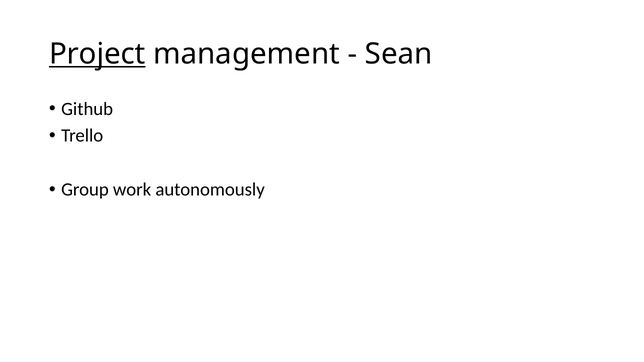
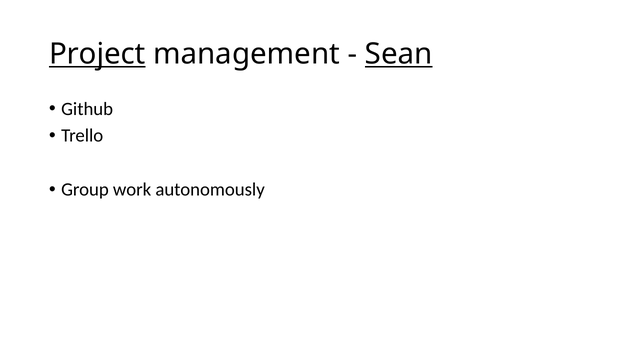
Sean underline: none -> present (399, 54)
